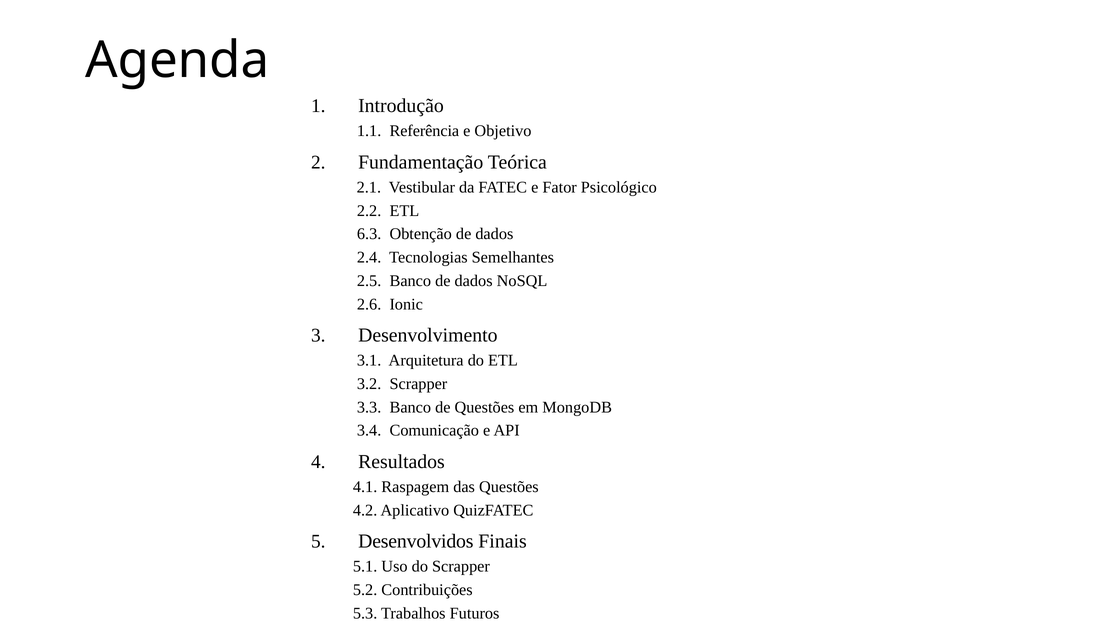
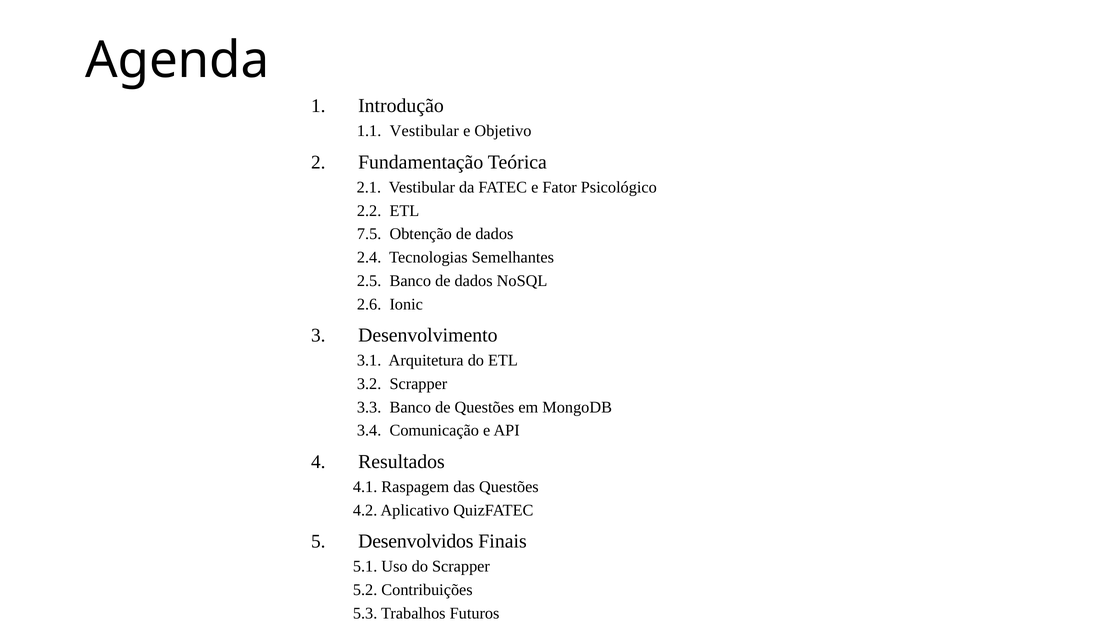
1.1 Referência: Referência -> Vestibular (424, 131)
6.3: 6.3 -> 7.5 (369, 234)
